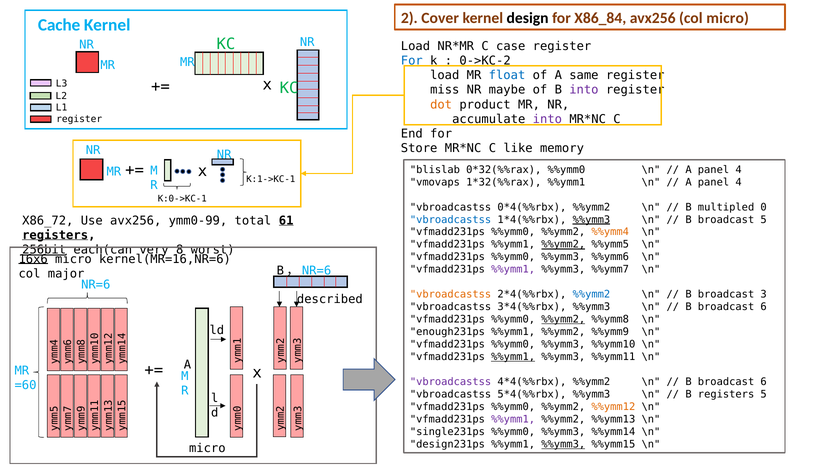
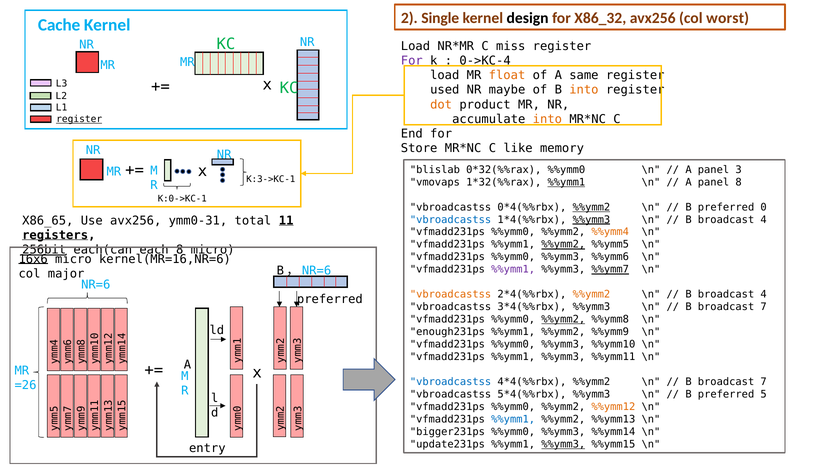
Cover: Cover -> Single (440, 18)
X86_84: X86_84 -> X86_32 (600, 18)
col micro: micro -> worst (728, 18)
case: case -> miss (511, 46)
For colour: blue -> purple (412, 61)
0->KC-2: 0->KC-2 -> 0->KC-4 (485, 61)
float colour: blue -> orange (507, 75)
miss: miss -> used (445, 90)
into colour: purple -> orange (584, 90)
into colour: purple -> orange (547, 119)
register underline: none -> present (79, 119)
4: 4 -> 3 (739, 170)
K:1->KC-1: K:1->KC-1 -> K:3->KC-1 (271, 180)
%%ymm1 underline: none -> present (566, 182)
4: 4 -> 8 (739, 182)
%%ymm2 underline: none -> present (591, 207)
multipled: multipled -> preferred (726, 207)
5: 5 -> 4 (764, 220)
X86_72: X86_72 -> X86_65 (48, 221)
ymm0-99: ymm0-99 -> ymm0-31 (198, 221)
61: 61 -> 11 (286, 221)
very: very -> each (154, 250)
8 worst: worst -> micro (213, 250)
%%ymm7 underline: none -> present (610, 270)
%%ymm2 colour: blue -> orange (591, 295)
3: 3 -> 4 (764, 295)
described: described -> preferred (330, 300)
6: 6 -> 7 (764, 307)
%%ymm1 underline: present -> none (513, 357)
vbroadcastss colour: purple -> blue (451, 382)
6: 6 -> 7 (764, 382)
=60: =60 -> =26 (26, 386)
registers: registers -> preferred (726, 395)
%%ymm1 colour: purple -> blue (513, 420)
single231ps: single231ps -> bigger231ps (447, 432)
design231ps: design231ps -> update231ps (447, 445)
micro: micro -> entry (207, 449)
